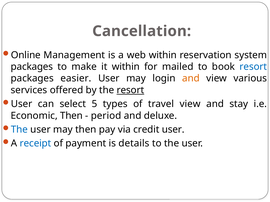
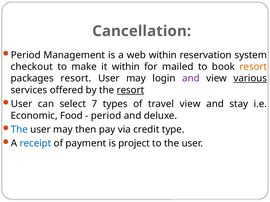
Online: Online -> Period (26, 55)
packages: packages -> checkout (32, 67)
resort colour: blue -> orange (253, 67)
packages easier: easier -> resort (76, 79)
and colour: orange -> purple (191, 79)
various underline: none -> present (250, 79)
5: 5 -> 7 (95, 104)
Economic Then: Then -> Food (71, 116)
credit user: user -> type (173, 130)
details: details -> project (134, 144)
